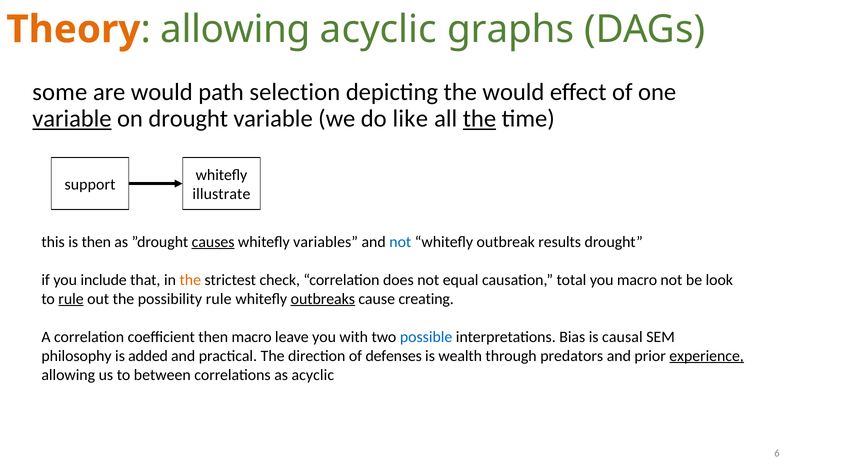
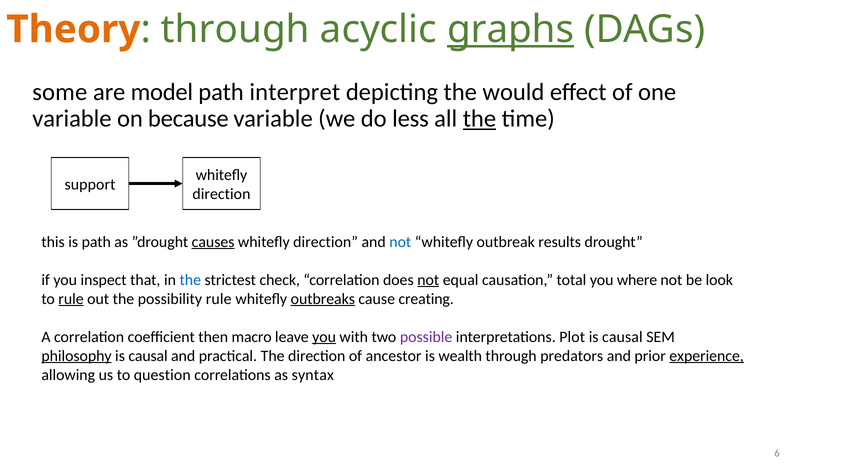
allowing: allowing -> through (235, 29)
graphs underline: none -> present (511, 29)
are would: would -> model (162, 92)
selection: selection -> interpret (295, 92)
variable underline: present -> none (72, 119)
on drought: drought -> because (188, 119)
like: like -> less (411, 119)
illustrate: illustrate -> direction (221, 194)
is then: then -> path (96, 242)
variables: variables -> direction (326, 242)
include: include -> inspect (104, 280)
the colour: orange -> blue (190, 280)
not underline: none -> present (428, 280)
you macro: macro -> where (637, 280)
you underline: none -> present (324, 337)
possible colour: blue -> purple (426, 337)
Bias: Bias -> Plot (572, 337)
philosophy underline: none -> present (77, 356)
added: added -> causal (148, 356)
defenses: defenses -> ancestor (394, 356)
between: between -> question (162, 375)
as acyclic: acyclic -> syntax (313, 375)
